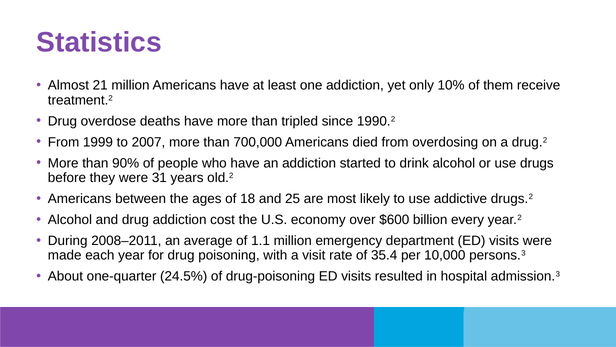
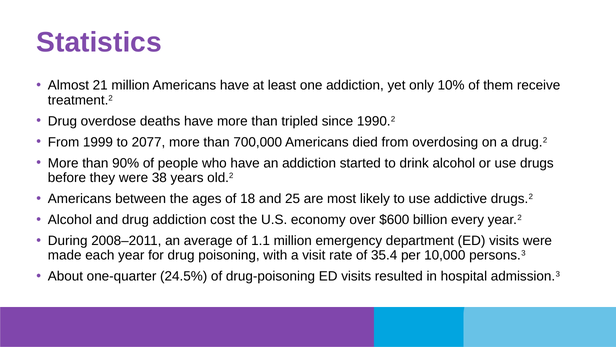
2007: 2007 -> 2077 (148, 142)
31: 31 -> 38 (159, 177)
